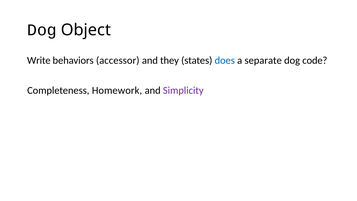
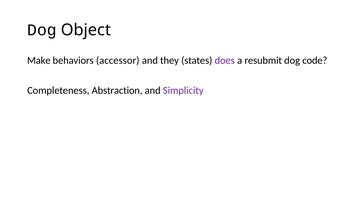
Write: Write -> Make (39, 60)
does colour: blue -> purple (225, 60)
separate: separate -> resubmit (263, 60)
Homework: Homework -> Abstraction (117, 90)
